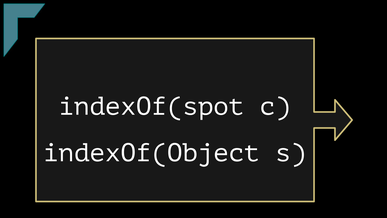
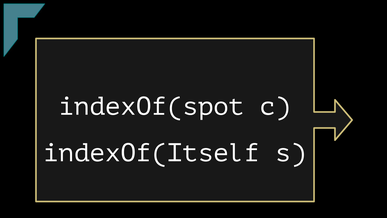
indexOf(Object: indexOf(Object -> indexOf(Itself (152, 153)
